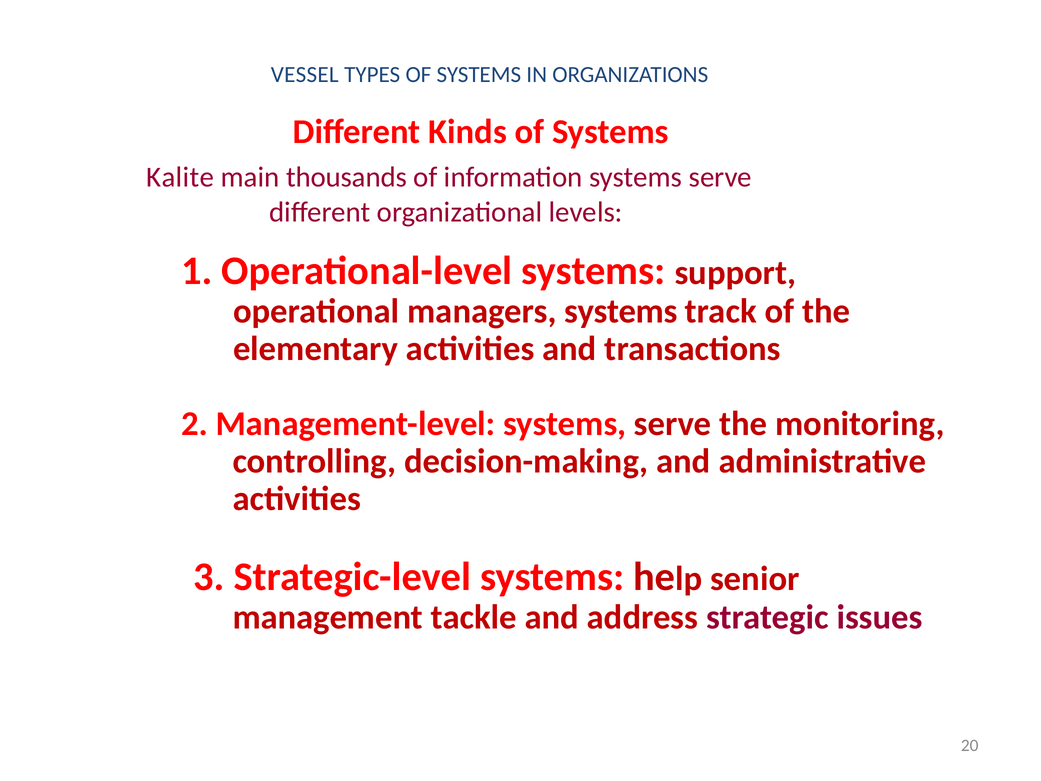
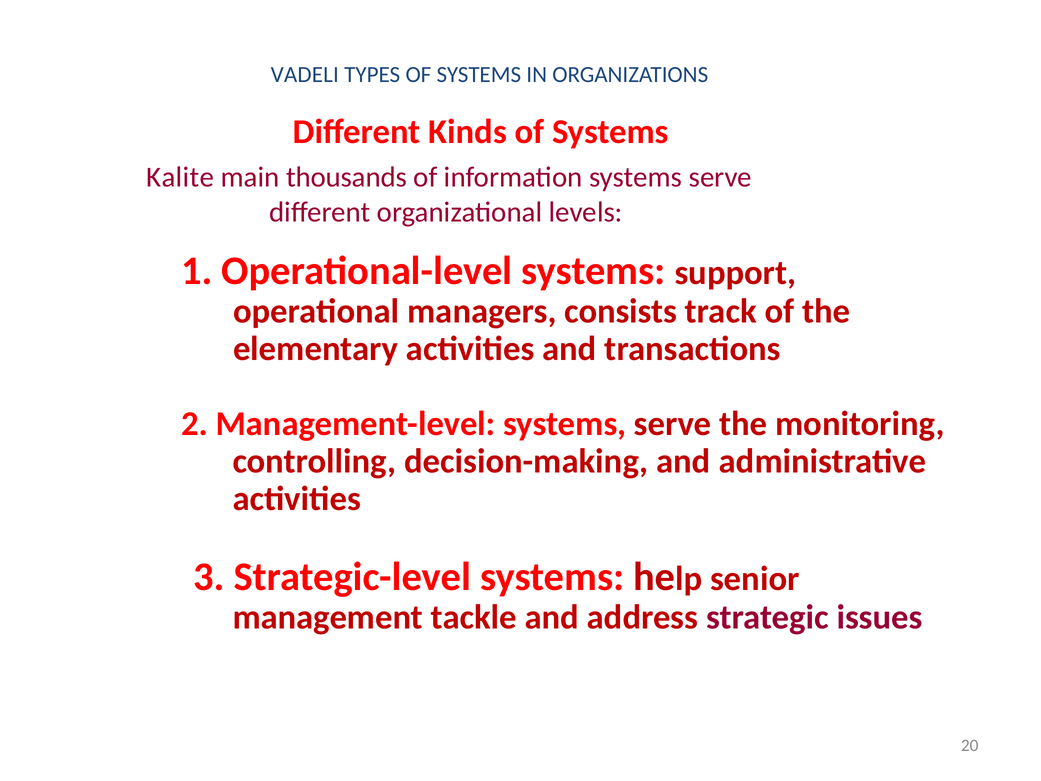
VESSEL: VESSEL -> VADELI (305, 75)
managers systems: systems -> consists (621, 311)
